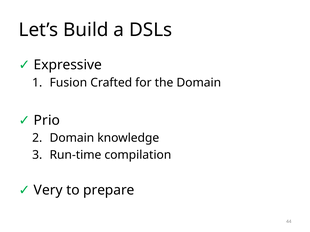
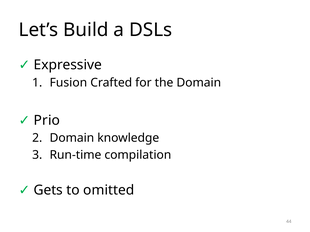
Very: Very -> Gets (48, 190)
prepare: prepare -> omitted (109, 190)
